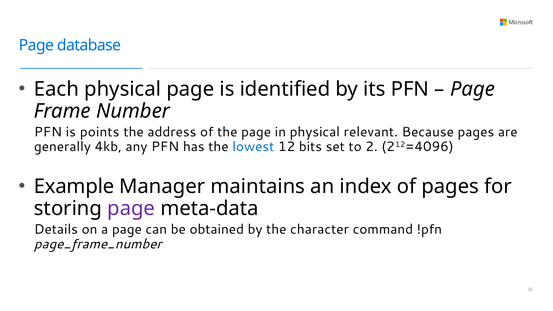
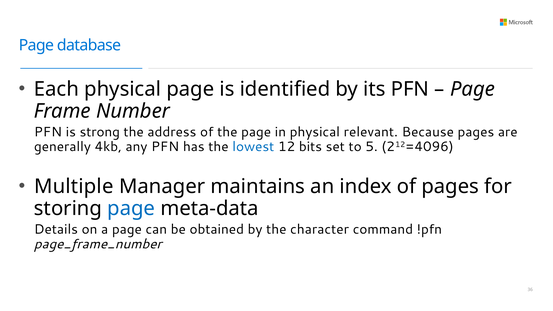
points: points -> strong (100, 132)
2: 2 -> 5 (372, 147)
Example: Example -> Multiple (74, 186)
page colour: purple -> blue (131, 208)
